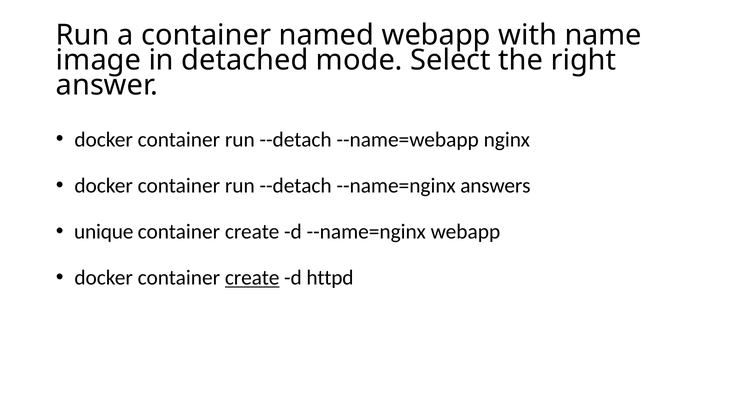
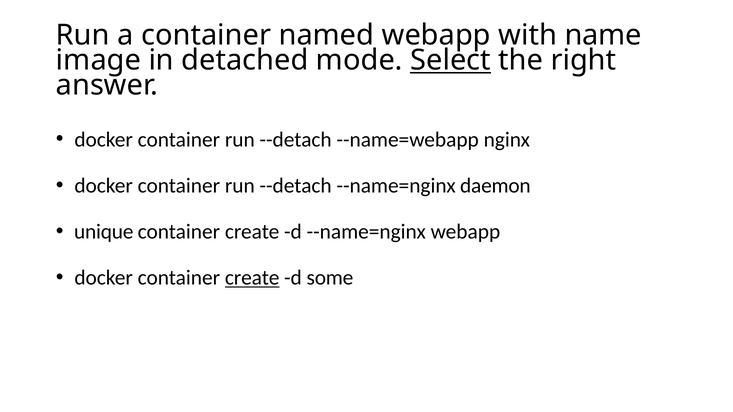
Select underline: none -> present (450, 60)
answers: answers -> daemon (495, 186)
httpd: httpd -> some (330, 278)
